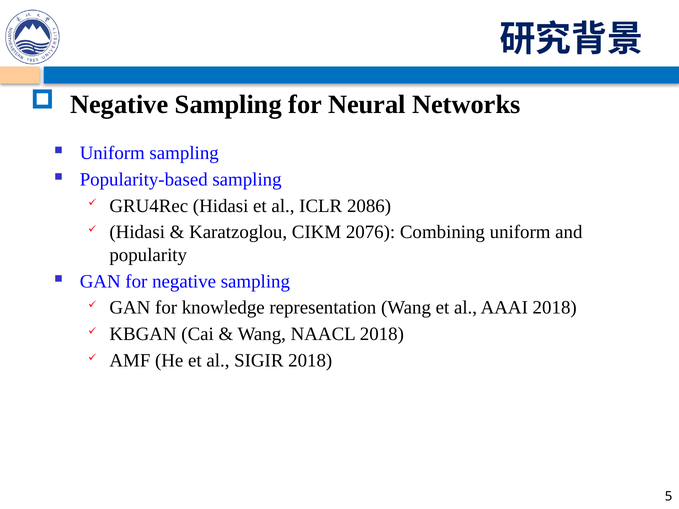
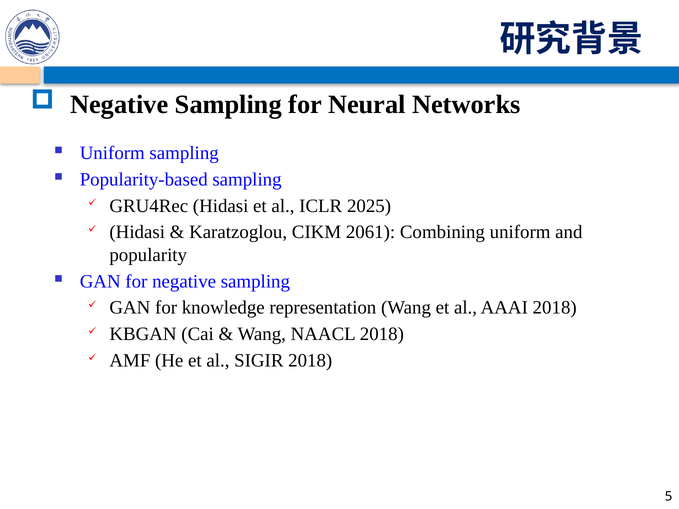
2086: 2086 -> 2025 (369, 206)
2076: 2076 -> 2061 (371, 232)
